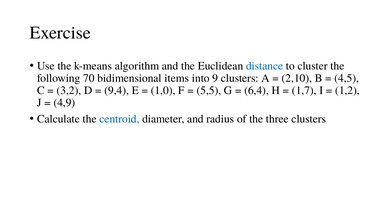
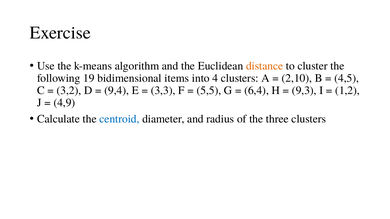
distance colour: blue -> orange (265, 66)
70: 70 -> 19 (89, 78)
9: 9 -> 4 (215, 78)
1,0: 1,0 -> 3,3 (163, 91)
1,7: 1,7 -> 9,3 (304, 91)
